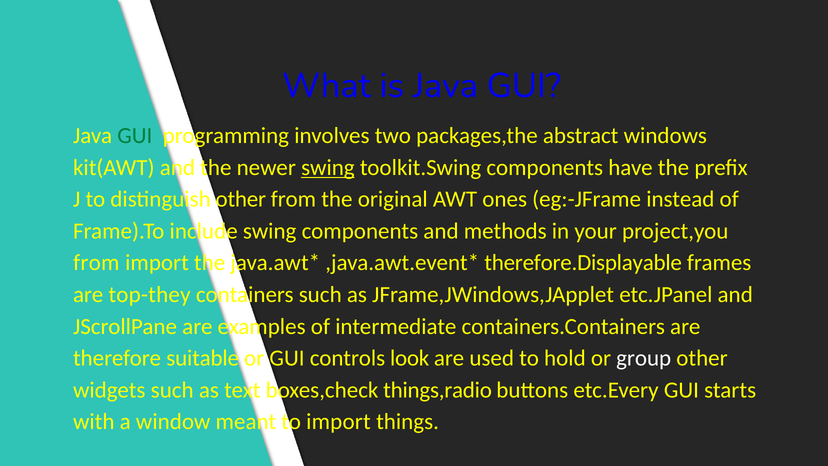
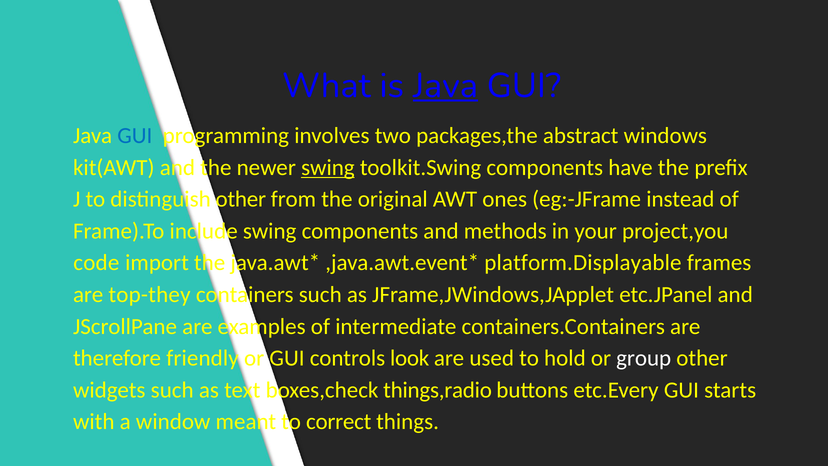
Java underline: none -> present (445, 86)
GUI colour: green -> blue (135, 136)
from: from -> code (96, 263)
therefore.Displayable: therefore.Displayable -> platform.Displayable (583, 263)
suitable: suitable -> friendly (203, 358)
to import: import -> correct (339, 421)
